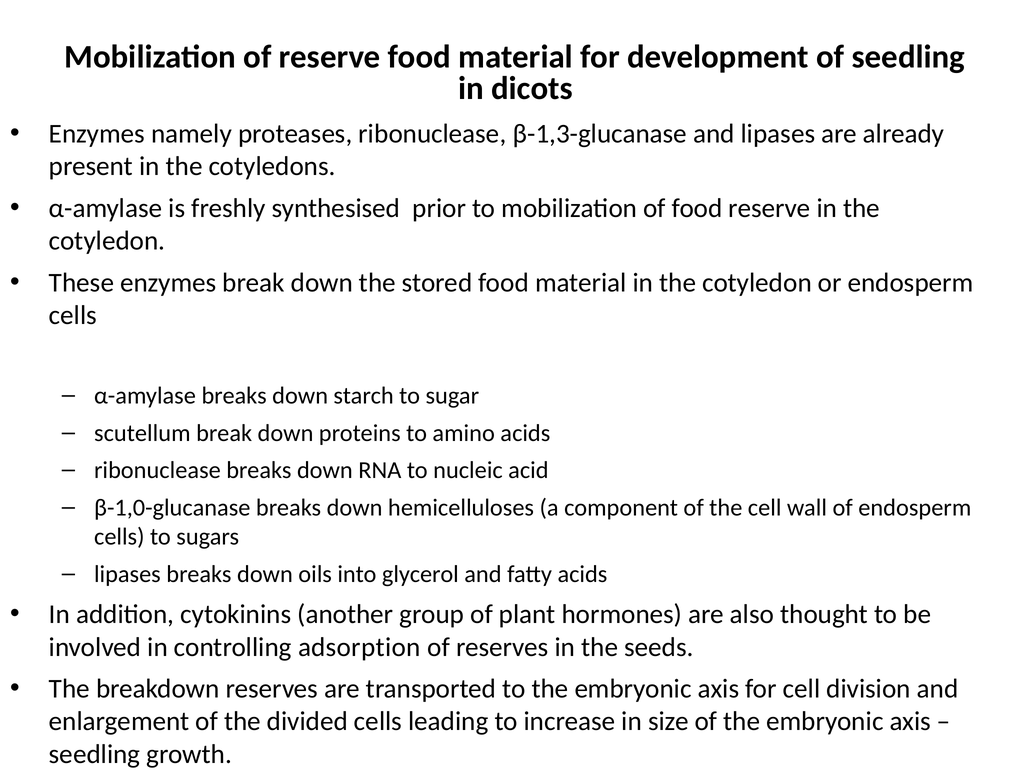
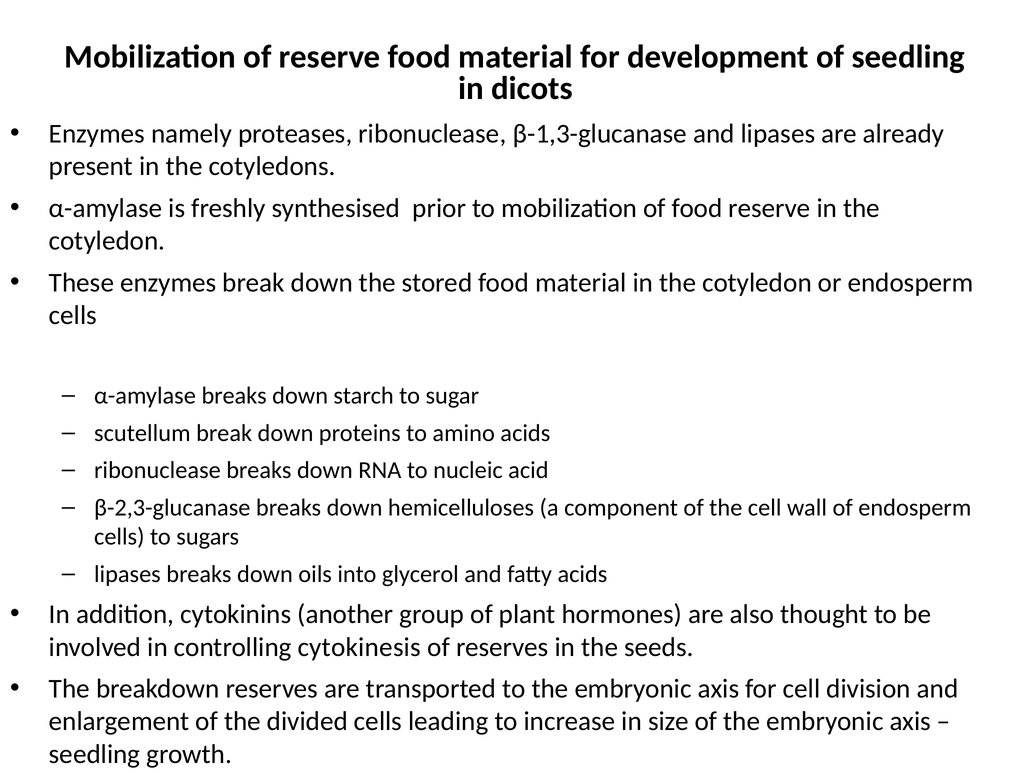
β-1,0-glucanase: β-1,0-glucanase -> β-2,3-glucanase (172, 508)
adsorption: adsorption -> cytokinesis (359, 647)
